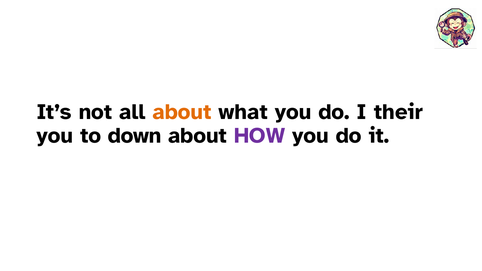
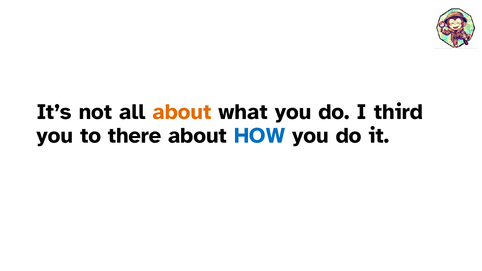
their: their -> third (398, 112)
down: down -> there (135, 136)
HOW colour: purple -> blue (260, 136)
